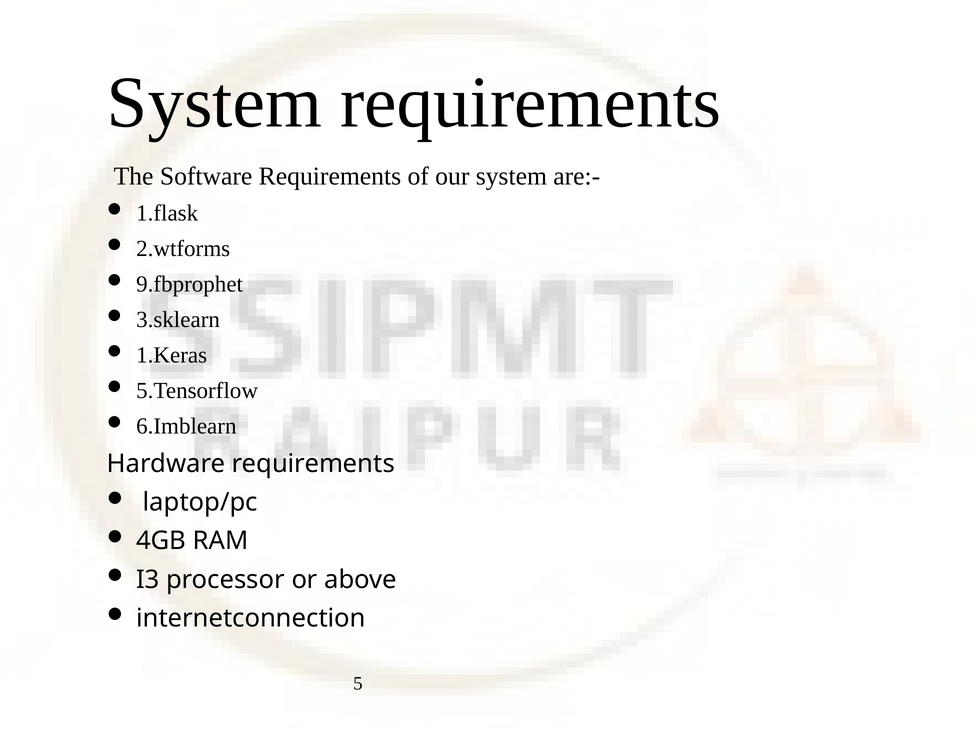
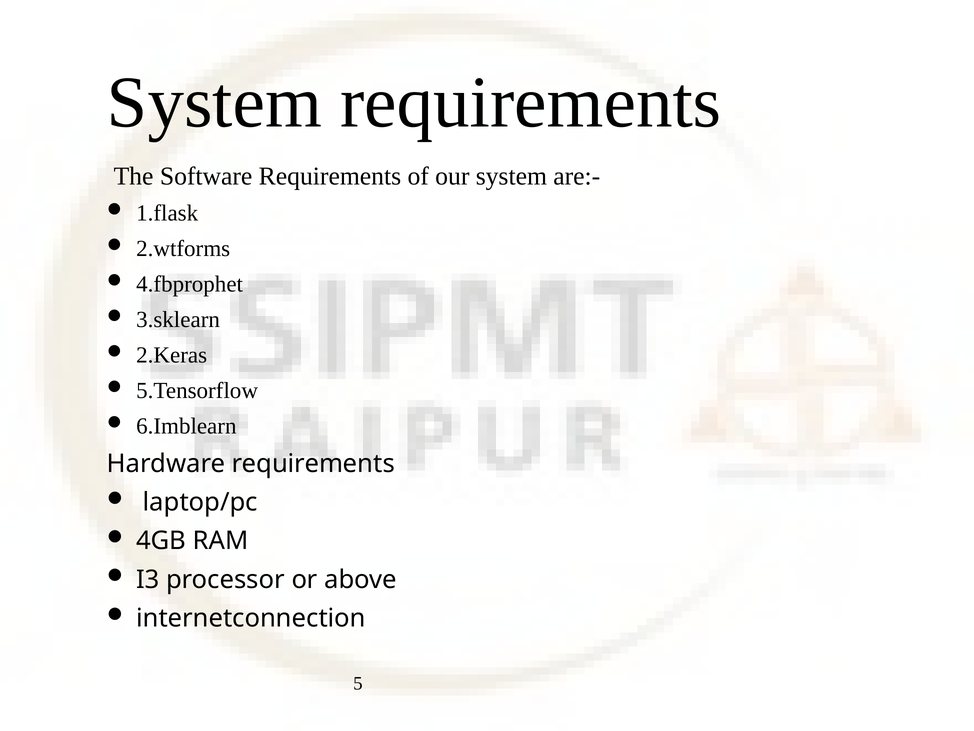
9.fbprophet: 9.fbprophet -> 4.fbprophet (190, 284)
1.Keras: 1.Keras -> 2.Keras (172, 355)
